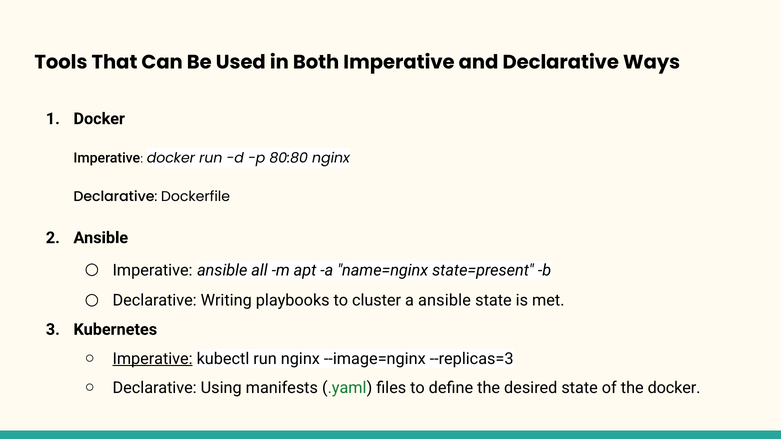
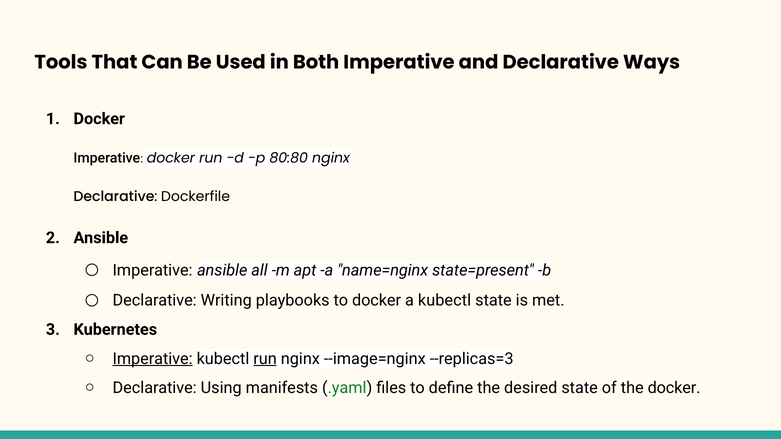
to cluster: cluster -> docker (377, 300)
a ansible: ansible -> kubectl (445, 300)
run underline: none -> present (265, 359)
